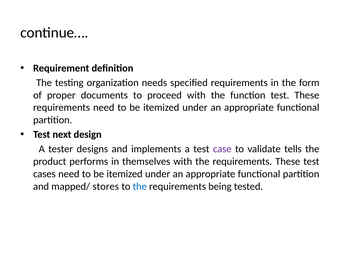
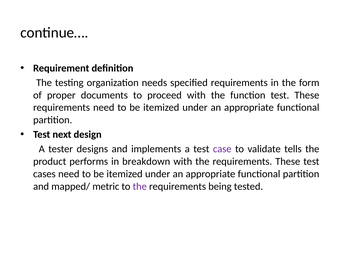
themselves: themselves -> breakdown (146, 162)
stores: stores -> metric (106, 186)
the colour: blue -> purple (140, 186)
